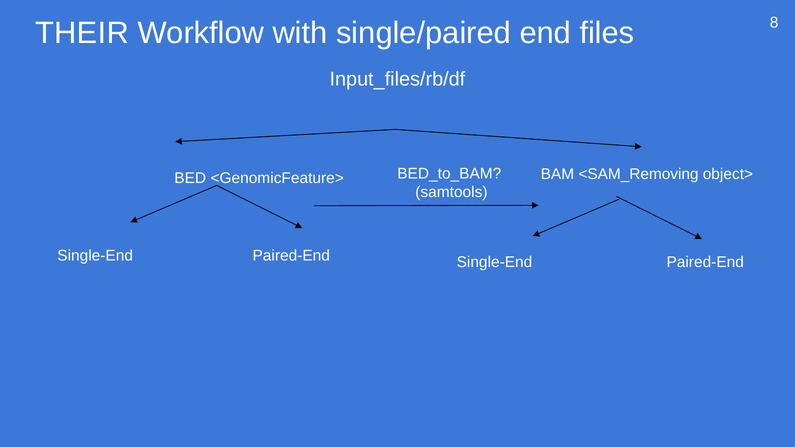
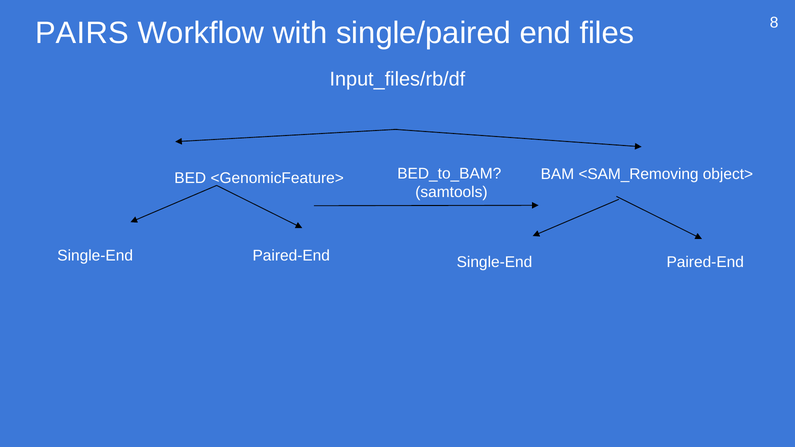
THEIR: THEIR -> PAIRS (82, 33)
